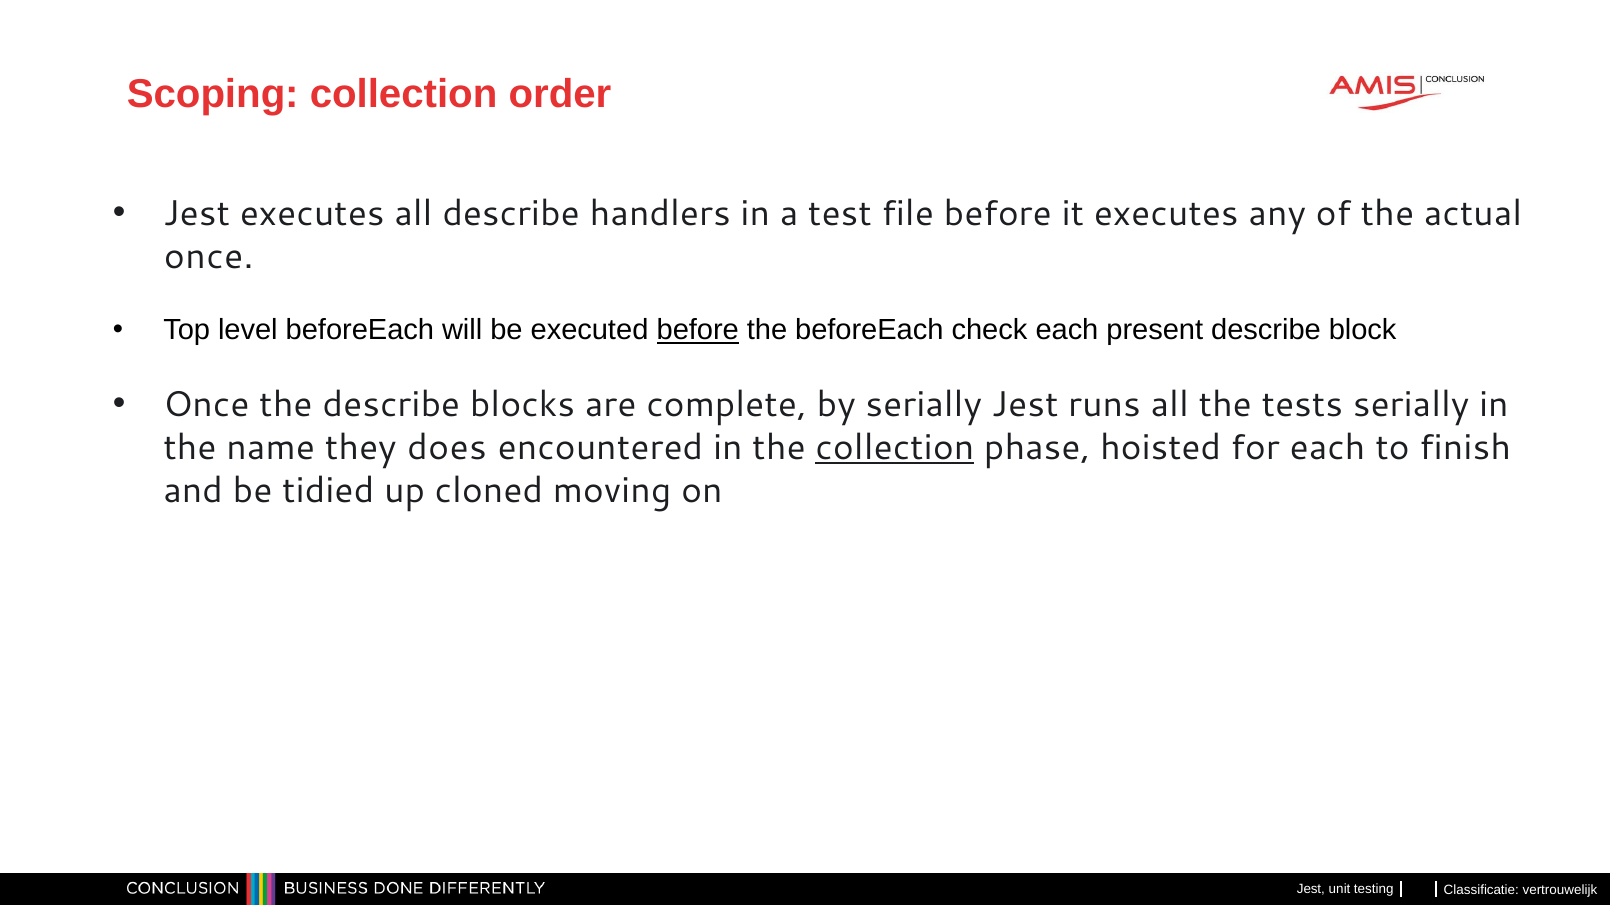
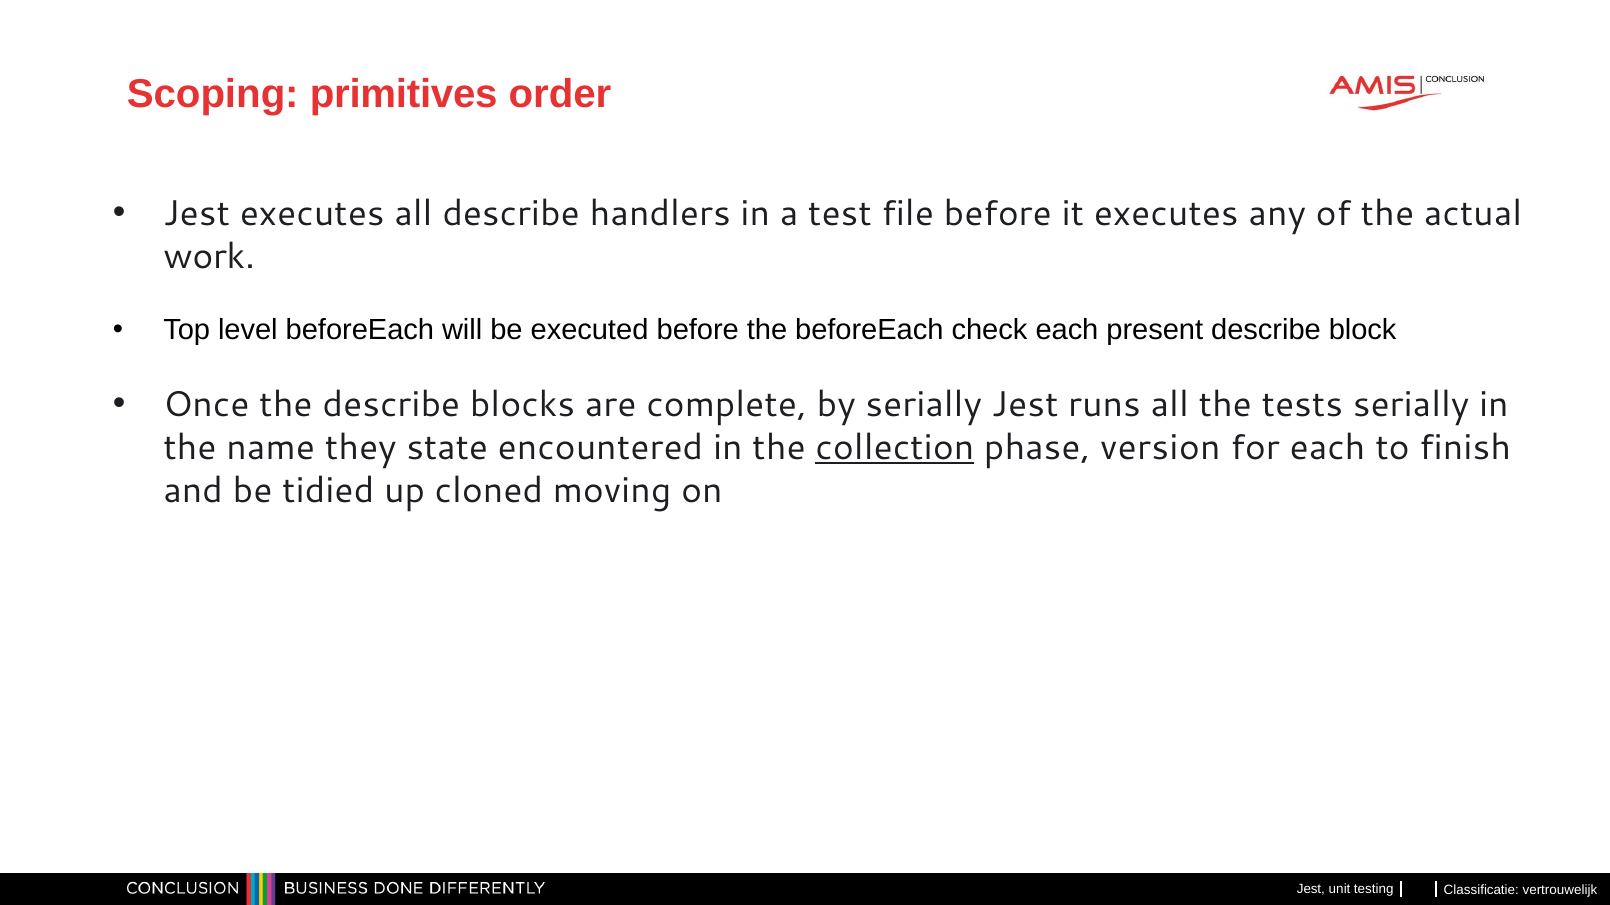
Scoping collection: collection -> primitives (404, 94)
once: once -> work (209, 257)
before underline: present -> none (698, 330)
does: does -> state (447, 448)
hoisted: hoisted -> version (1160, 448)
